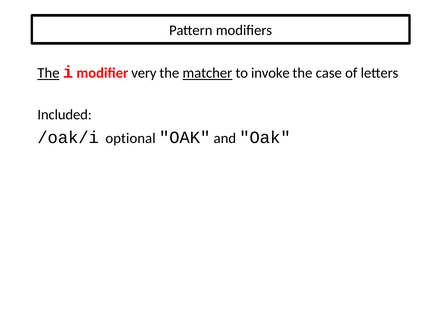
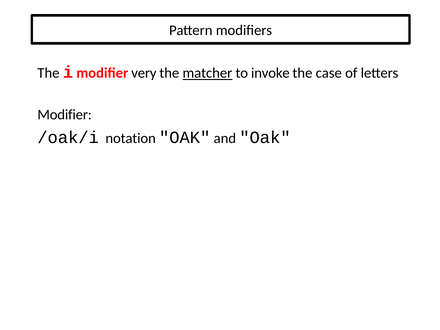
The underline: present -> none (48, 73)
Included: Included -> Modifier (65, 115)
optional: optional -> notation (131, 138)
